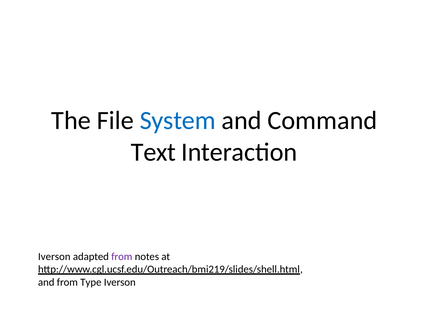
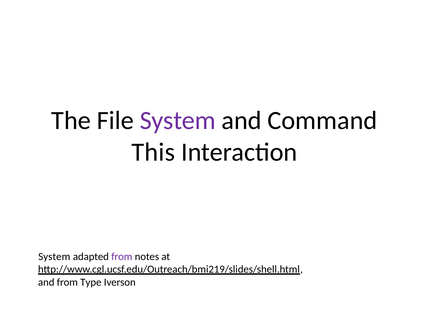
System colour: blue -> purple (178, 121)
Text: Text -> This (153, 152)
Iverson: Iverson -> System (54, 256)
